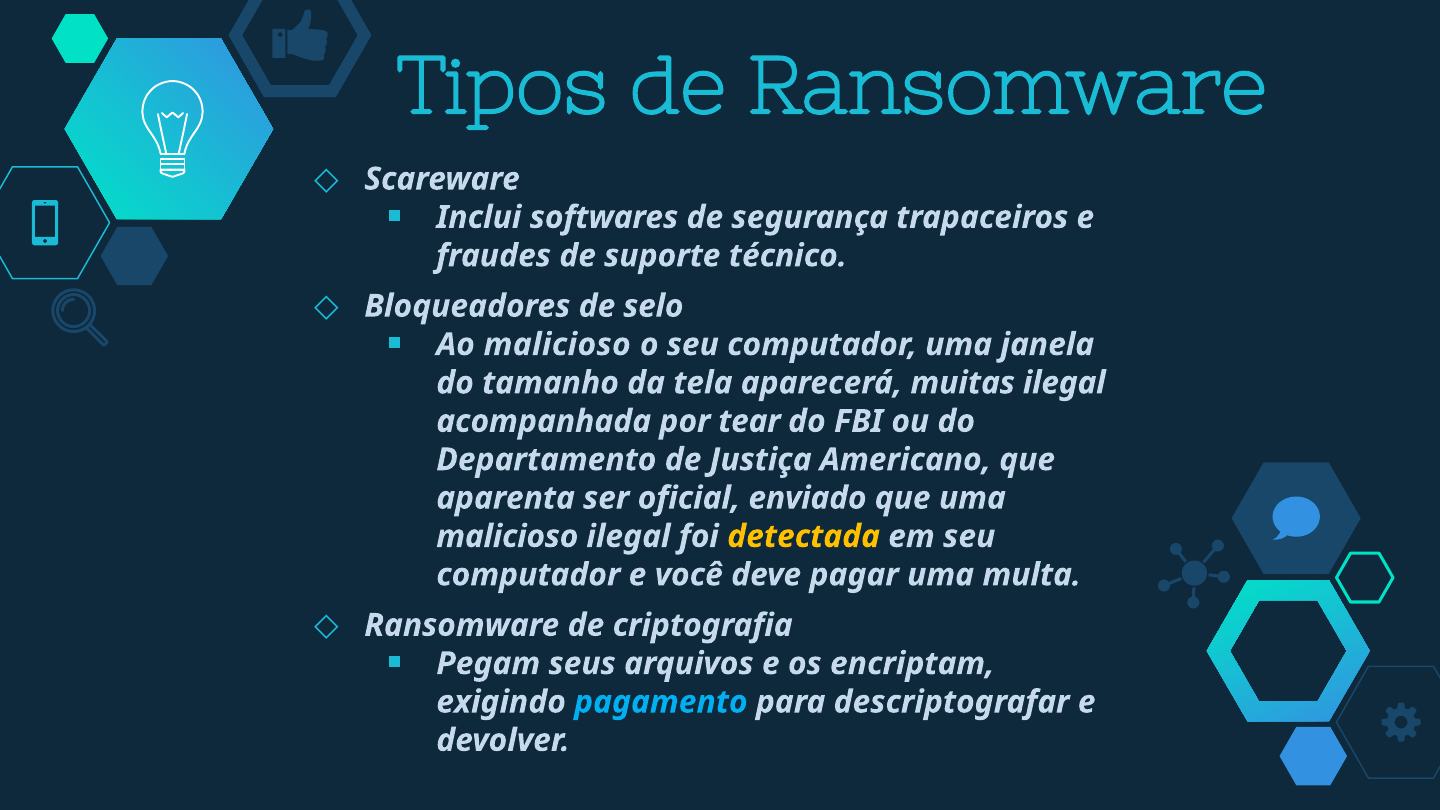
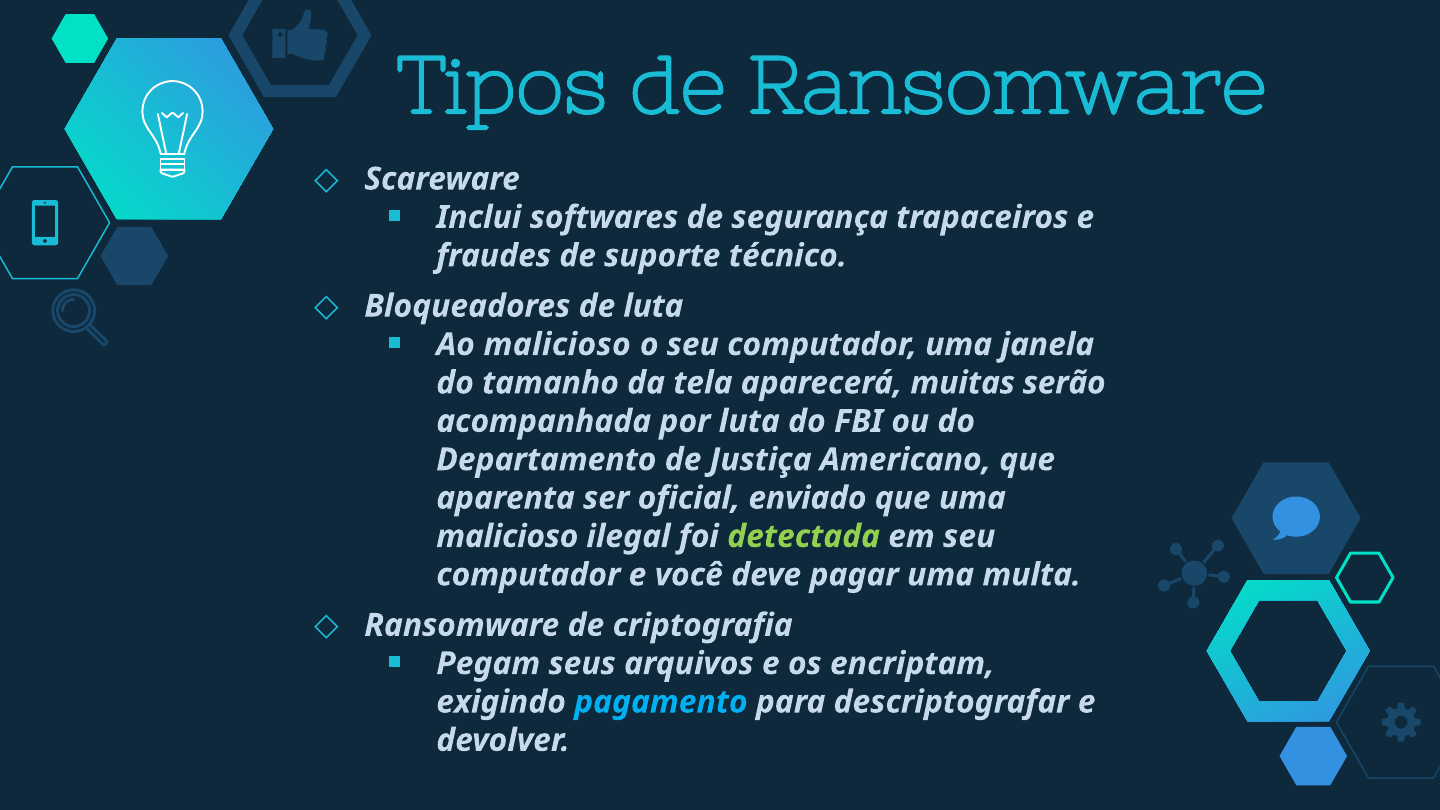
de selo: selo -> luta (653, 306)
muitas ilegal: ilegal -> serão (1064, 383)
por tear: tear -> luta (749, 421)
detectada colour: yellow -> light green (804, 536)
